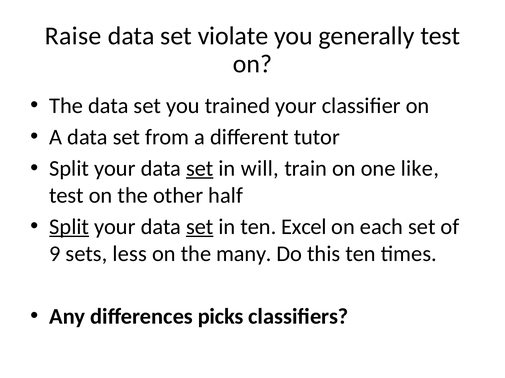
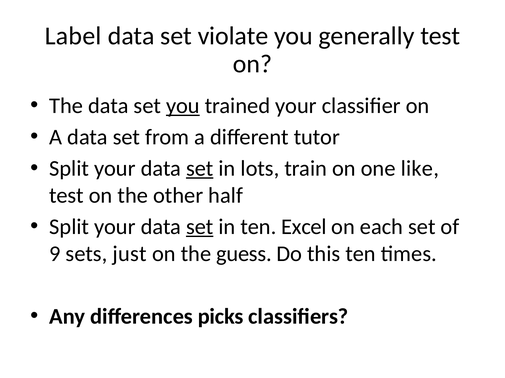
Raise: Raise -> Label (73, 36)
you underline: none -> present (183, 106)
will: will -> lots (260, 169)
Split underline: present -> none (69, 227)
less: less -> just (130, 254)
many: many -> guess (244, 254)
